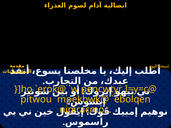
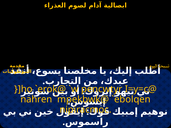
pitwou: pitwou -> nahren (36, 99)
